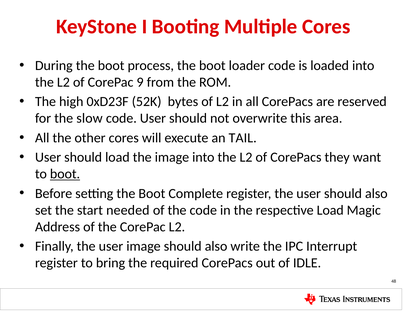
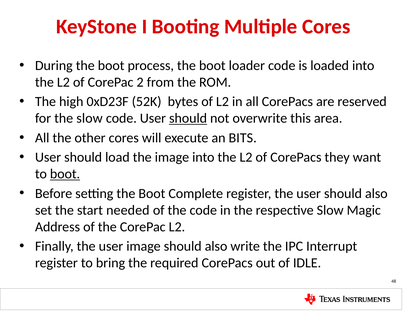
9: 9 -> 2 (140, 82)
should underline: none -> present (188, 118)
TAIL: TAIL -> BITS (243, 138)
respective Load: Load -> Slow (330, 210)
